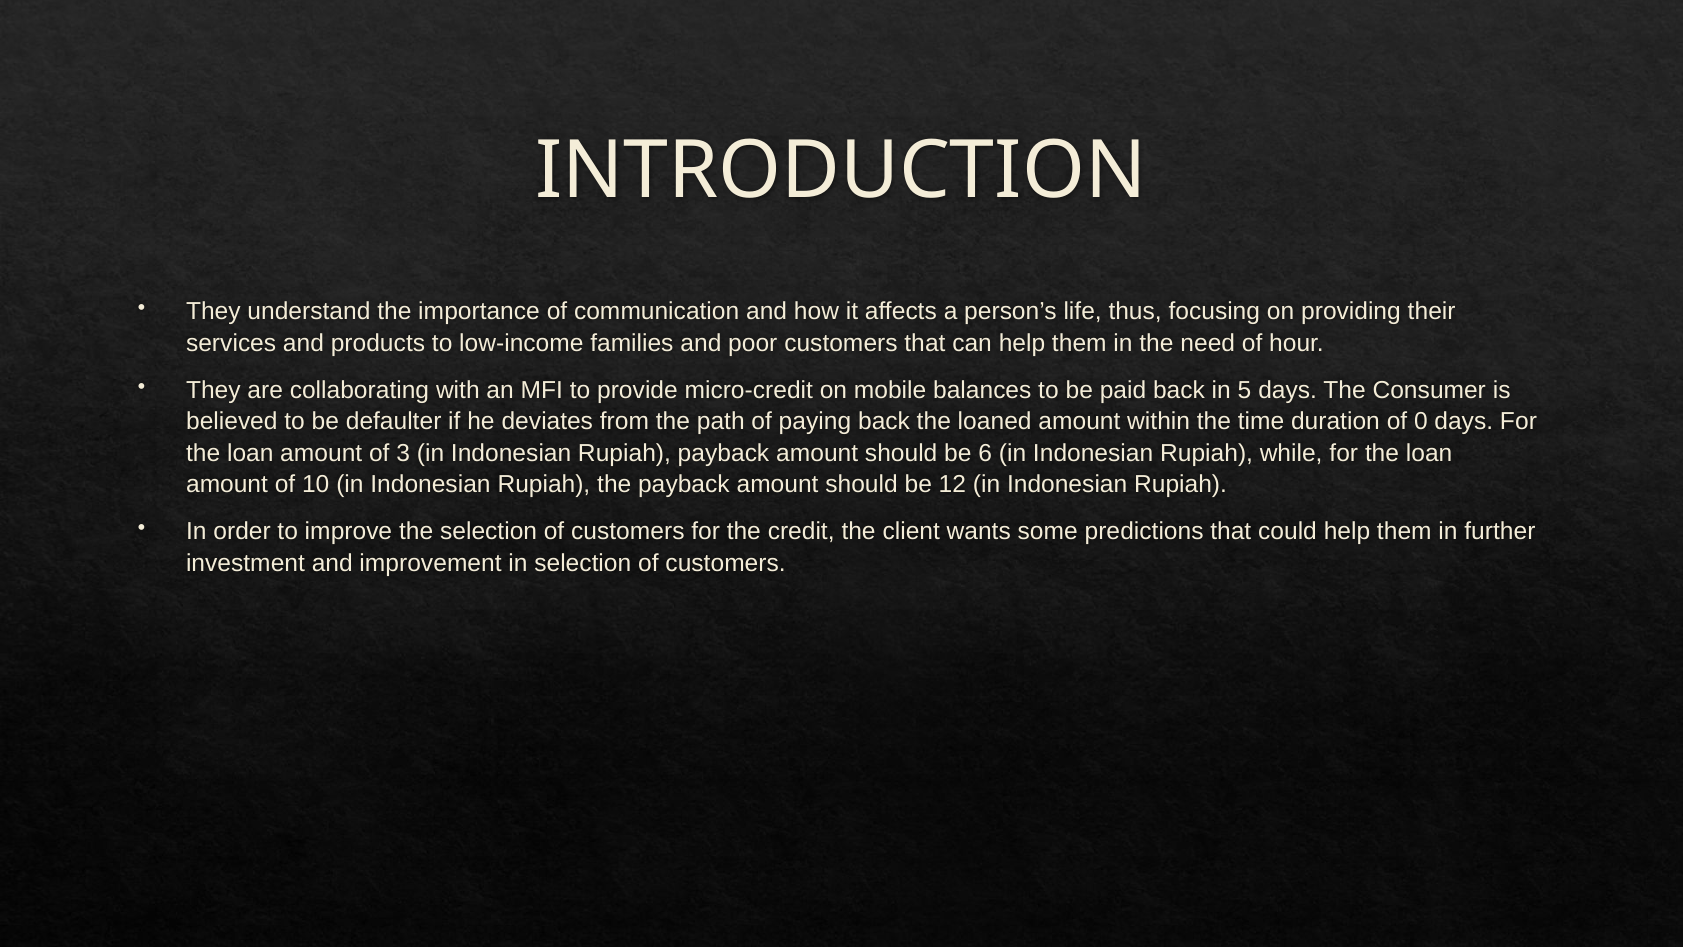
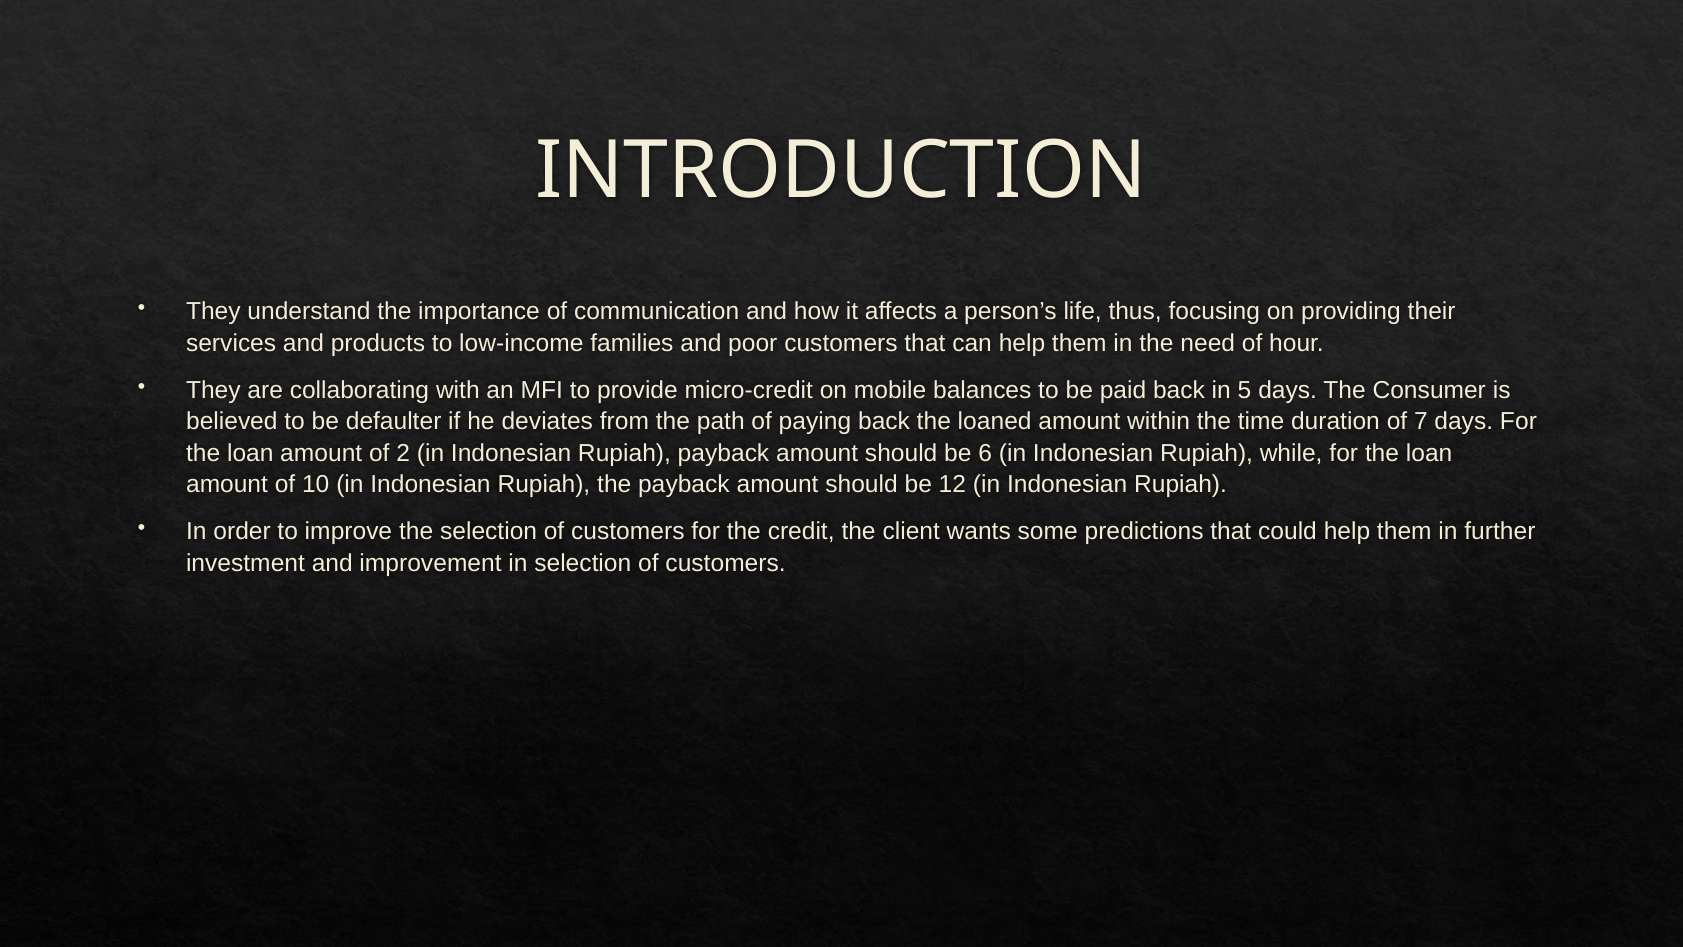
0: 0 -> 7 (1421, 421)
3: 3 -> 2 (403, 453)
